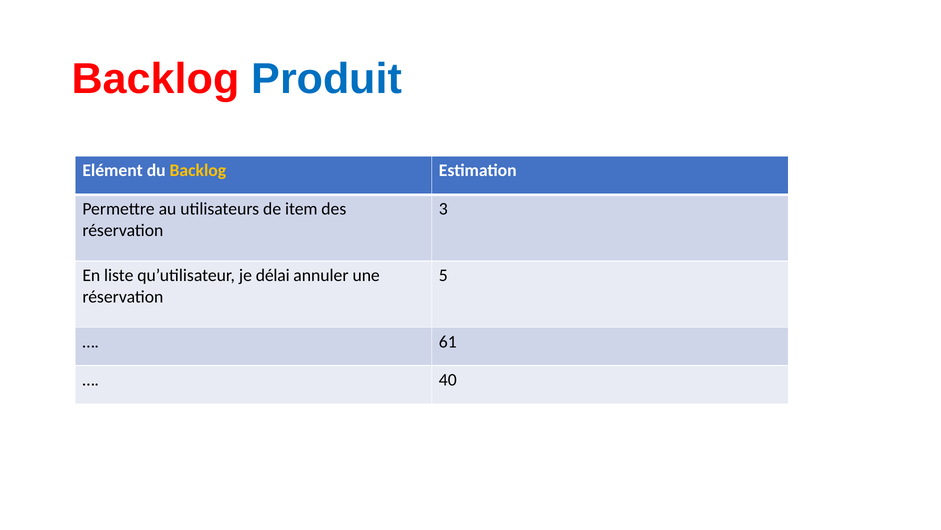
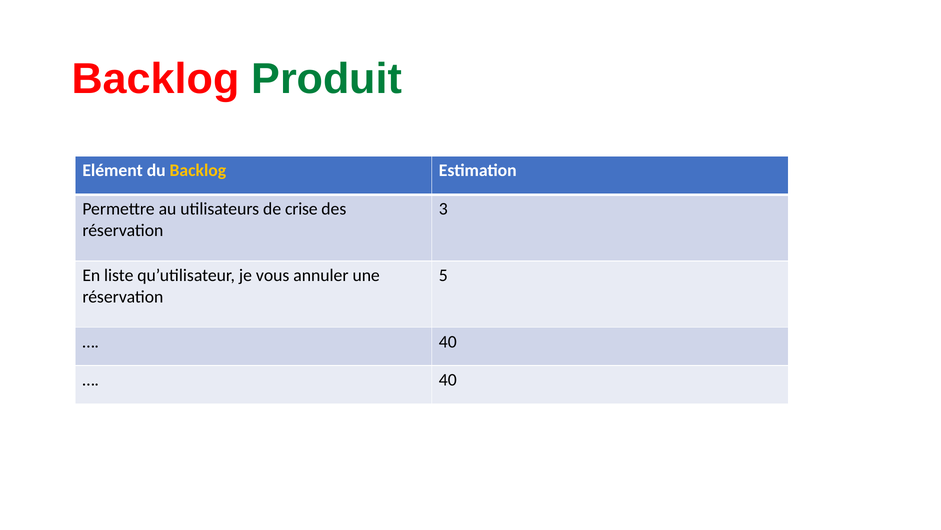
Produit colour: blue -> green (327, 79)
item: item -> crise (301, 209)
délai: délai -> vous (273, 275)
61: 61 -> 40 (448, 341)
